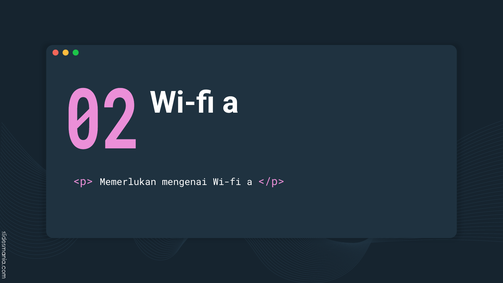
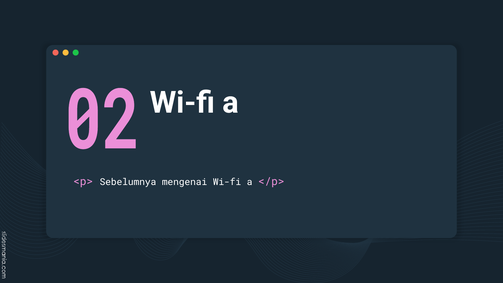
Memerlukan: Memerlukan -> Sebelumnya (128, 182)
